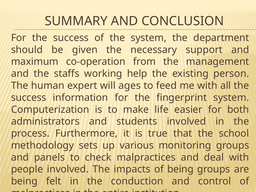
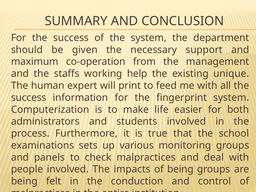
person: person -> unique (231, 74)
ages: ages -> print (130, 86)
methodology: methodology -> examinations (43, 145)
